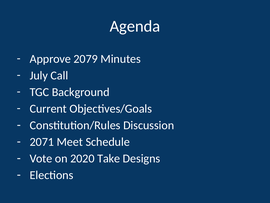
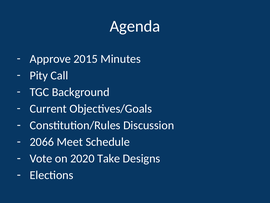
2079: 2079 -> 2015 (86, 59)
July: July -> Pity (39, 75)
2071: 2071 -> 2066 (42, 142)
